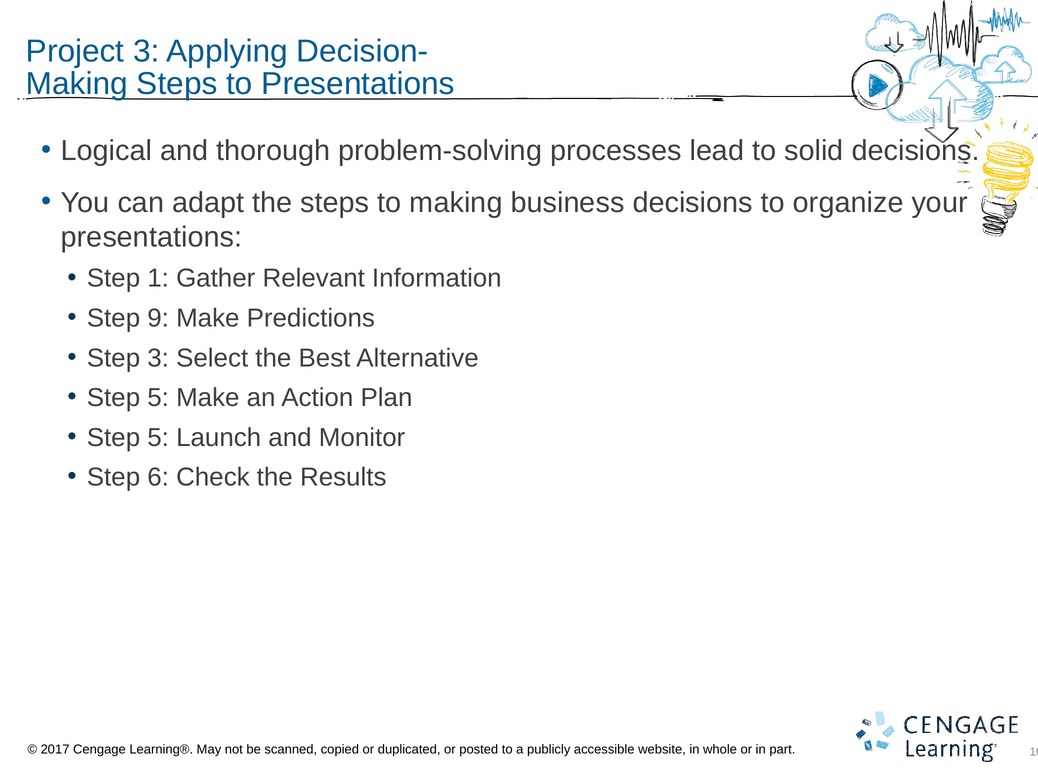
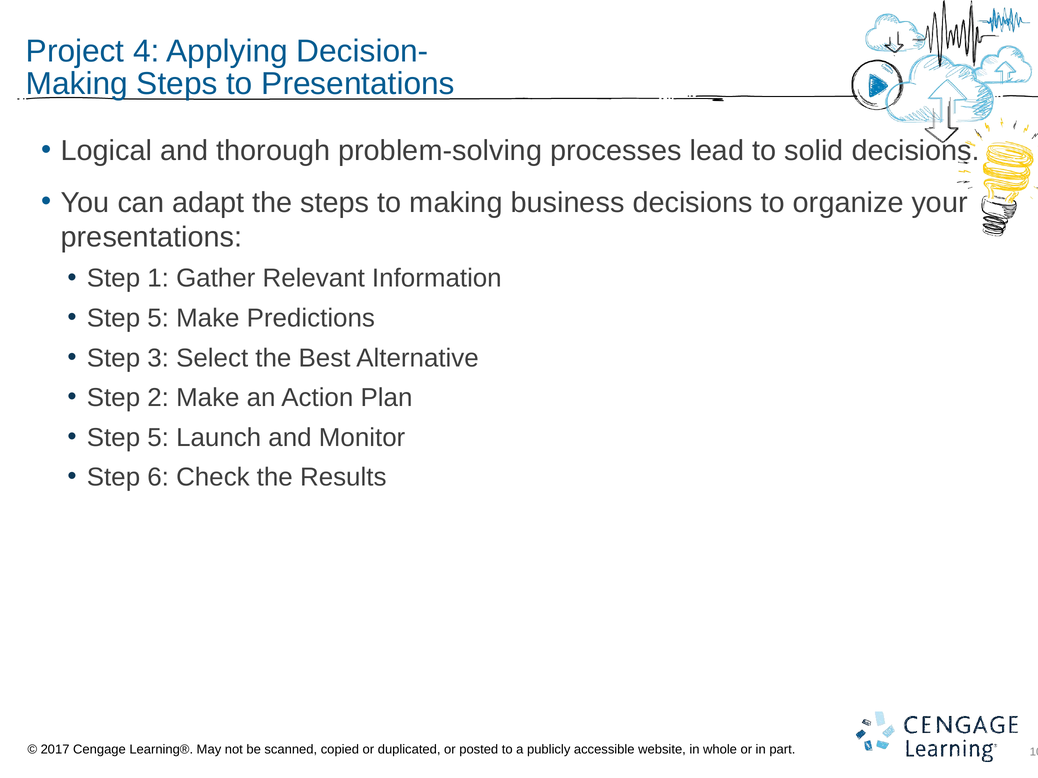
Project 3: 3 -> 4 (146, 51)
9: 9 -> 5 (158, 318)
5: 5 -> 2 (158, 398)
